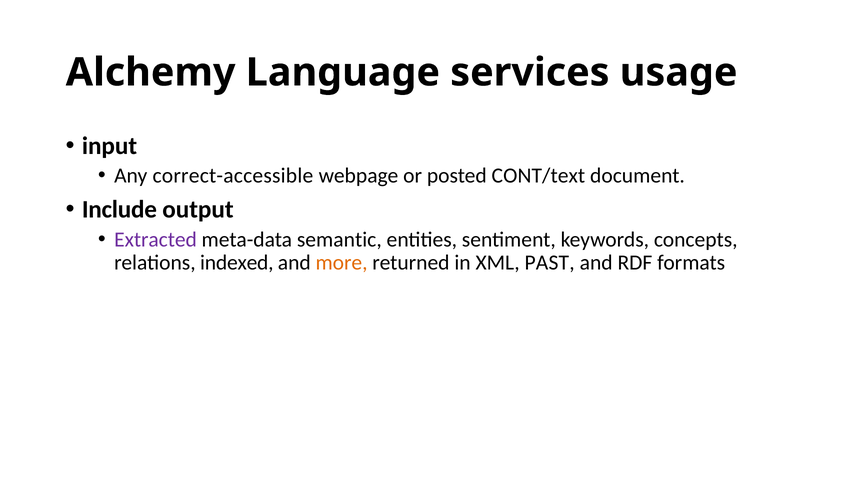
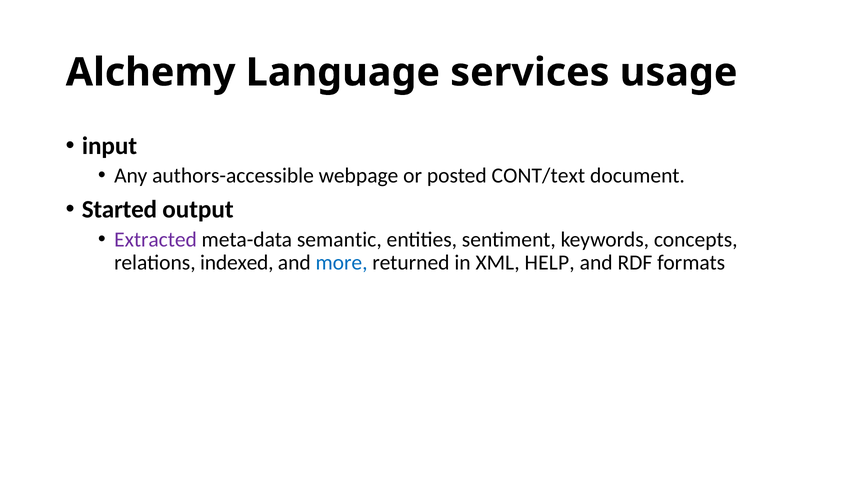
correct-accessible: correct-accessible -> authors-accessible (233, 175)
Include: Include -> Started (119, 210)
more colour: orange -> blue (342, 263)
PAST: PAST -> HELP (550, 263)
